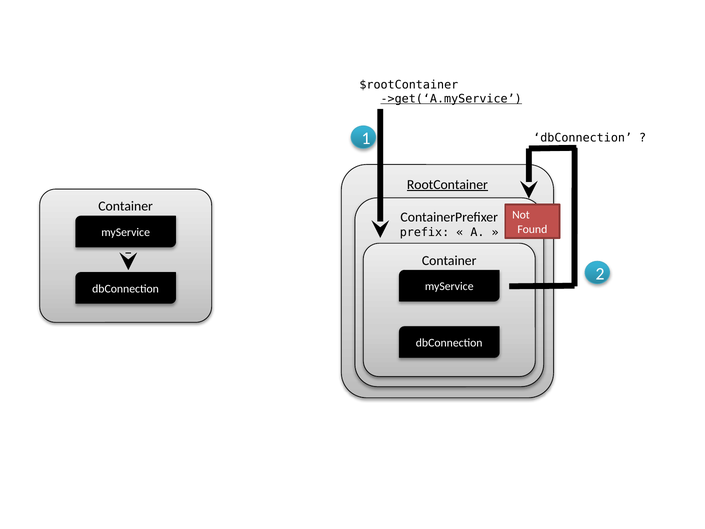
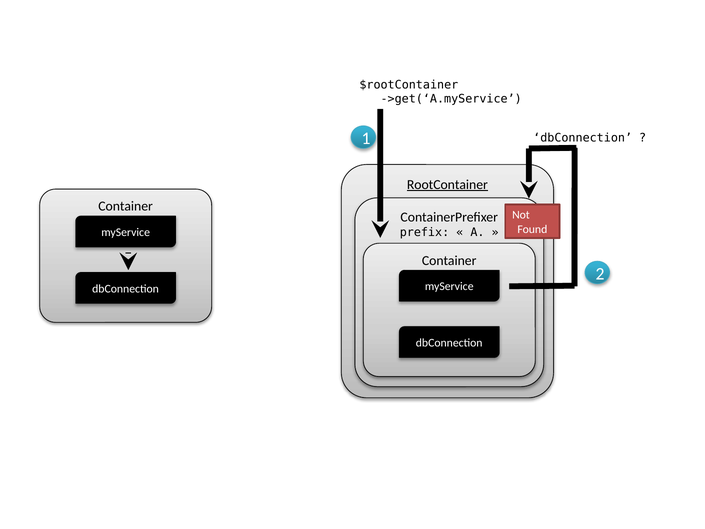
->get(‘A.myService underline: present -> none (451, 99)
